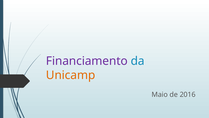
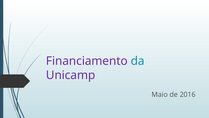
Unicamp colour: orange -> purple (71, 75)
